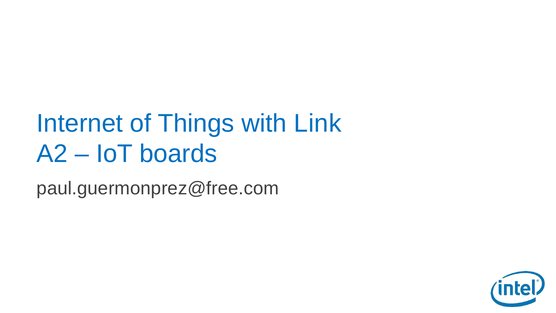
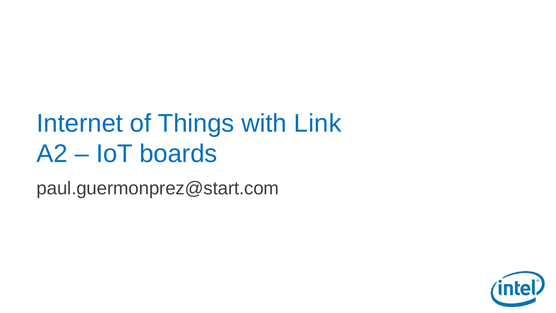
paul.guermonprez@free.com: paul.guermonprez@free.com -> paul.guermonprez@start.com (158, 188)
